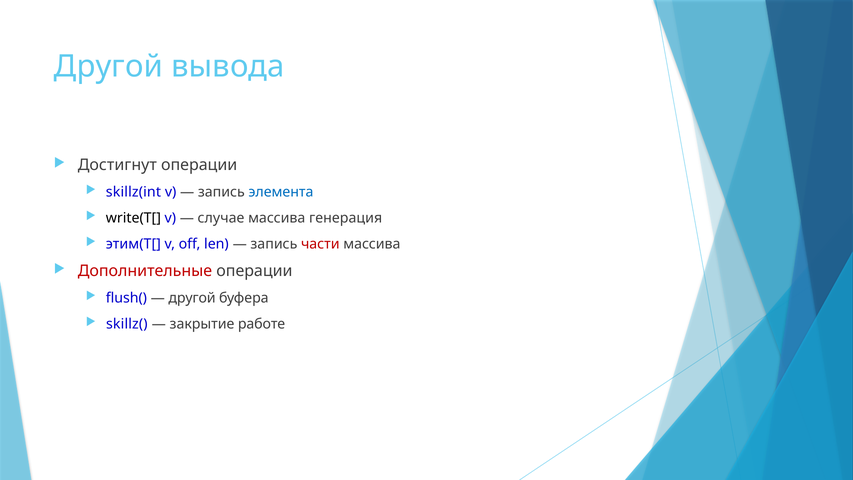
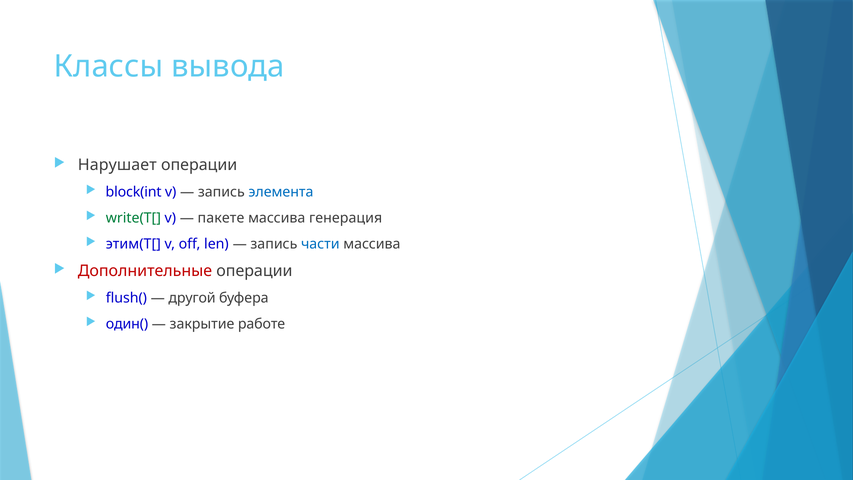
Другой: Другой -> Классы (108, 67)
Достигнут: Достигнут -> Нарушает (117, 165)
skillz(int: skillz(int -> block(int (134, 192)
write(T[ colour: black -> green (133, 218)
случае: случае -> пакете (221, 218)
части colour: red -> blue (320, 244)
skillz(: skillz( -> один( (127, 324)
